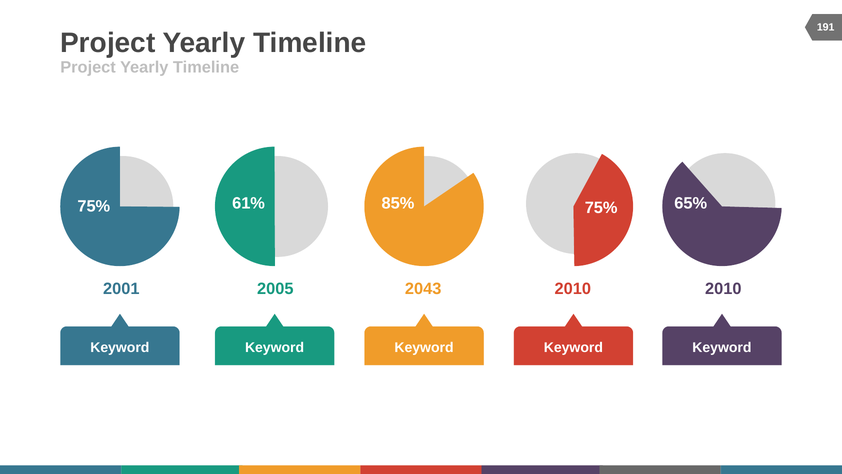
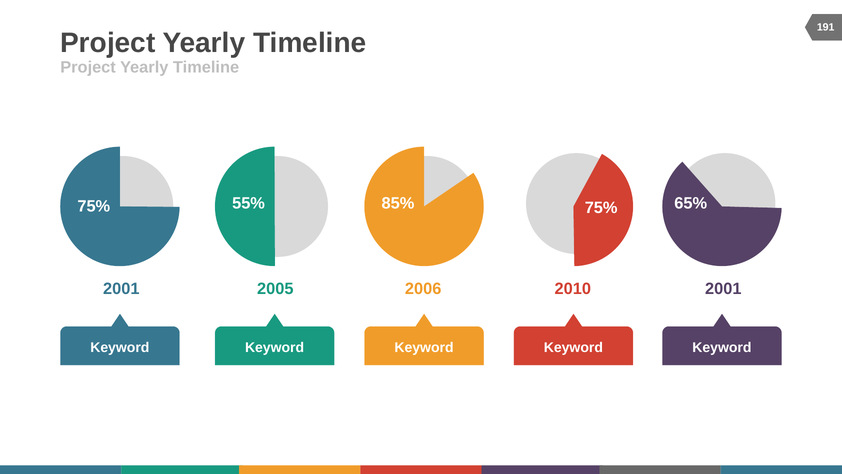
61%: 61% -> 55% (249, 203)
2043: 2043 -> 2006 (423, 289)
2010: 2010 -> 2001 (723, 289)
